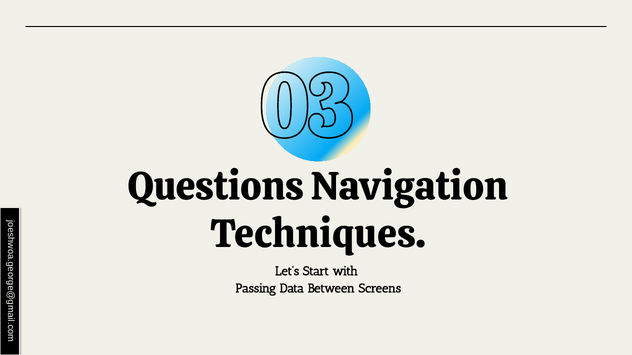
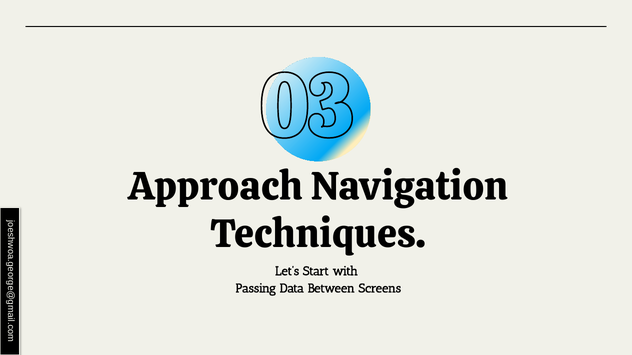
Questions: Questions -> Approach (216, 187)
